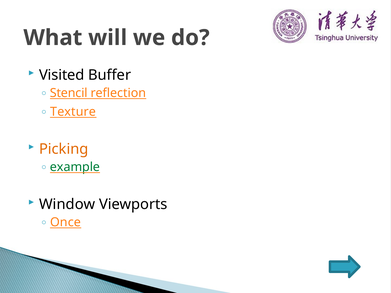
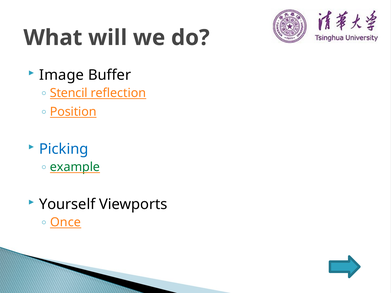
Visited: Visited -> Image (62, 75)
Texture: Texture -> Position (73, 112)
Picking colour: orange -> blue (64, 149)
Window: Window -> Yourself (67, 205)
